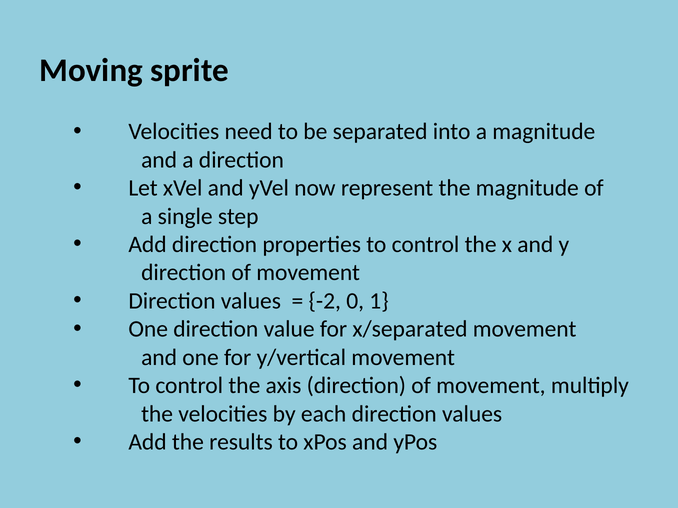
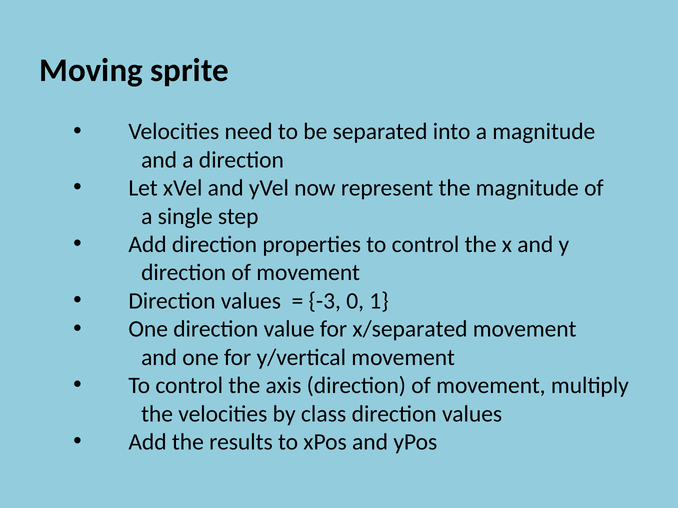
-2: -2 -> -3 (325, 301)
each: each -> class (324, 414)
